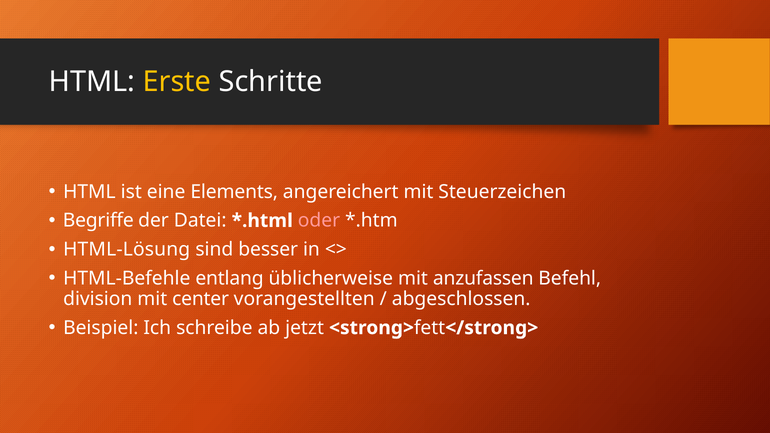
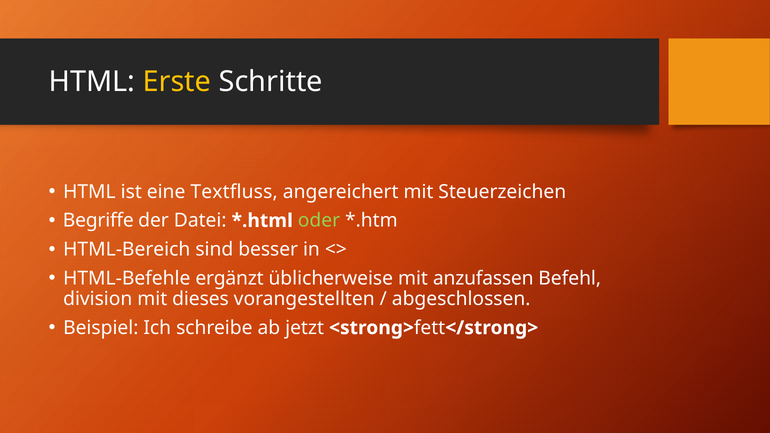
Elements: Elements -> Textfluss (234, 192)
oder colour: pink -> light green (319, 221)
HTML-Lösung: HTML-Lösung -> HTML-Bereich (127, 249)
entlang: entlang -> ergänzt (230, 278)
center: center -> dieses (201, 299)
